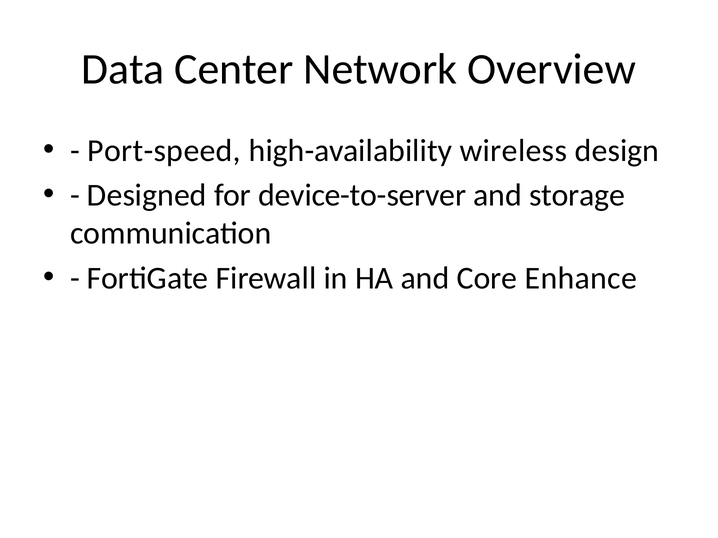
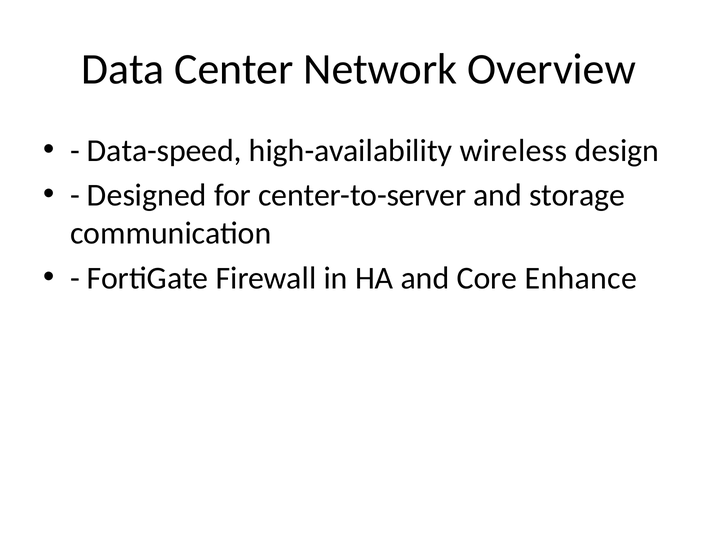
Port-speed: Port-speed -> Data-speed (164, 151)
device-to-server: device-to-server -> center-to-server (362, 195)
